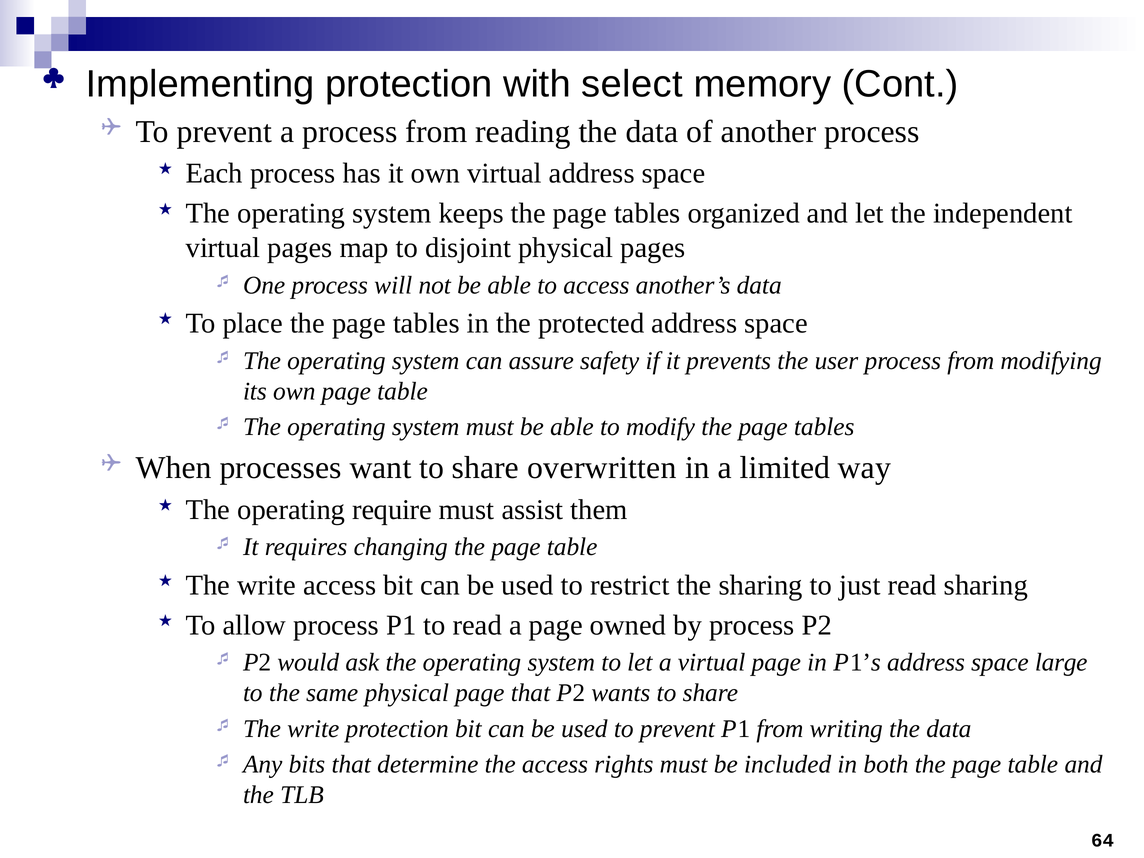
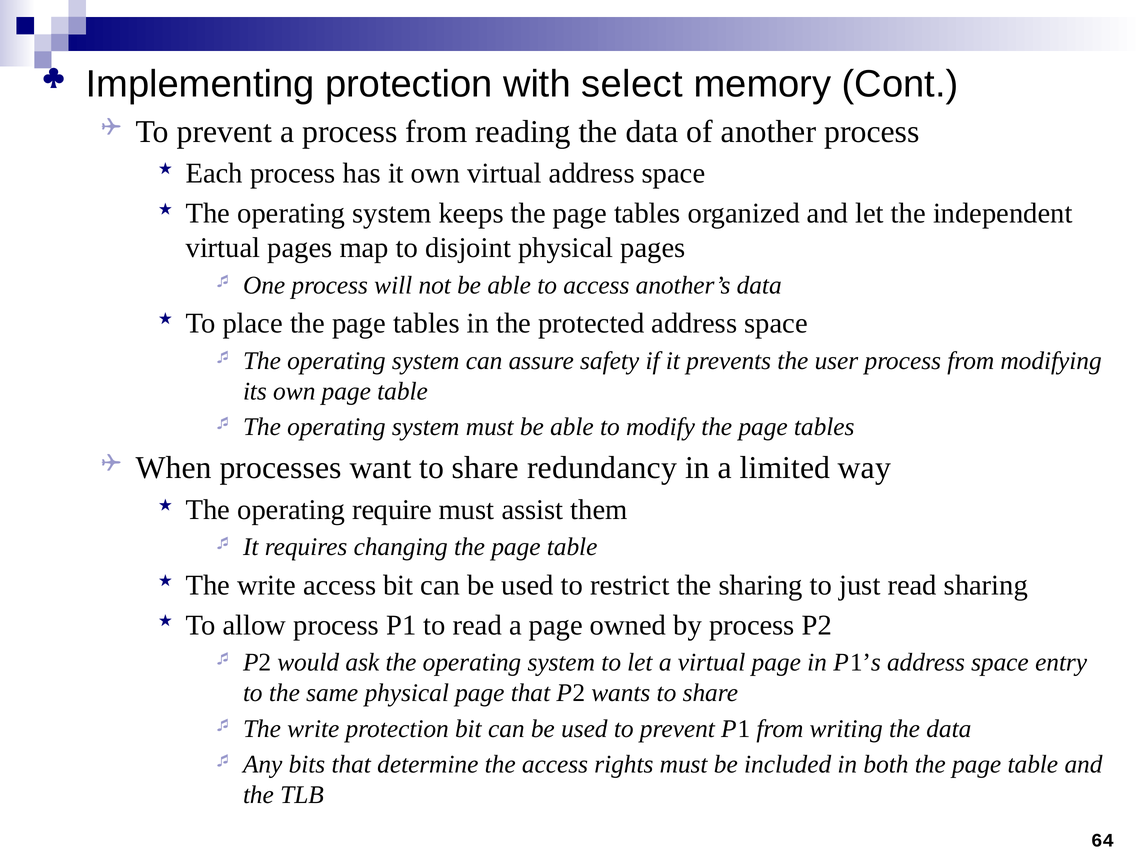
overwritten: overwritten -> redundancy (602, 468)
large: large -> entry (1061, 663)
